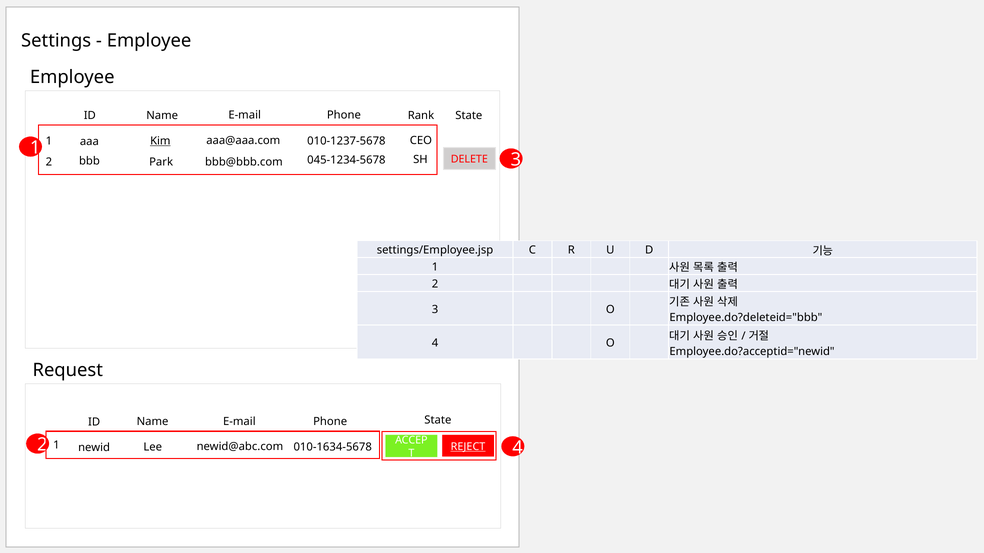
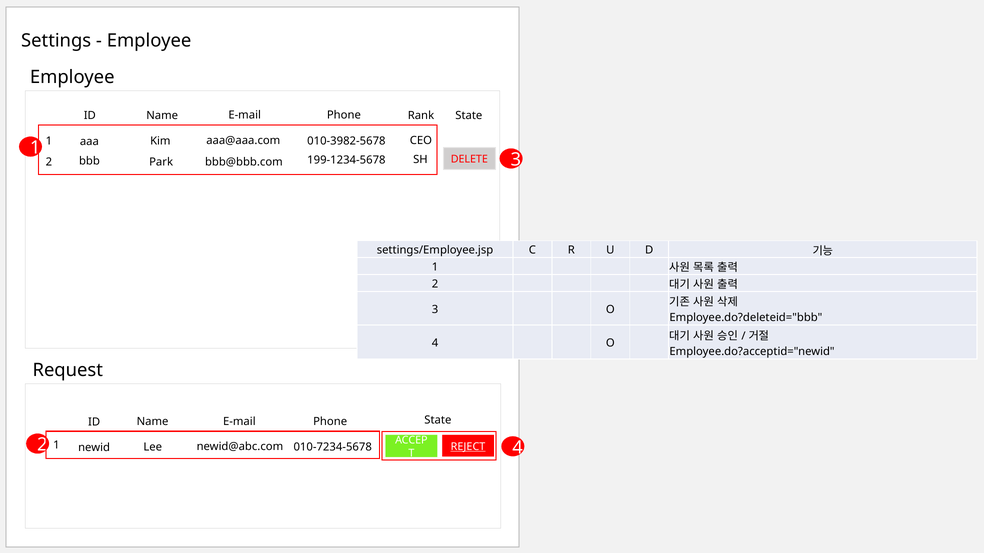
Kim underline: present -> none (160, 141)
010-1237-5678: 010-1237-5678 -> 010-3982-5678 (346, 141)
045-1234-5678: 045-1234-5678 -> 199-1234-5678 (346, 160)
010-1634-5678: 010-1634-5678 -> 010-7234-5678 (333, 447)
